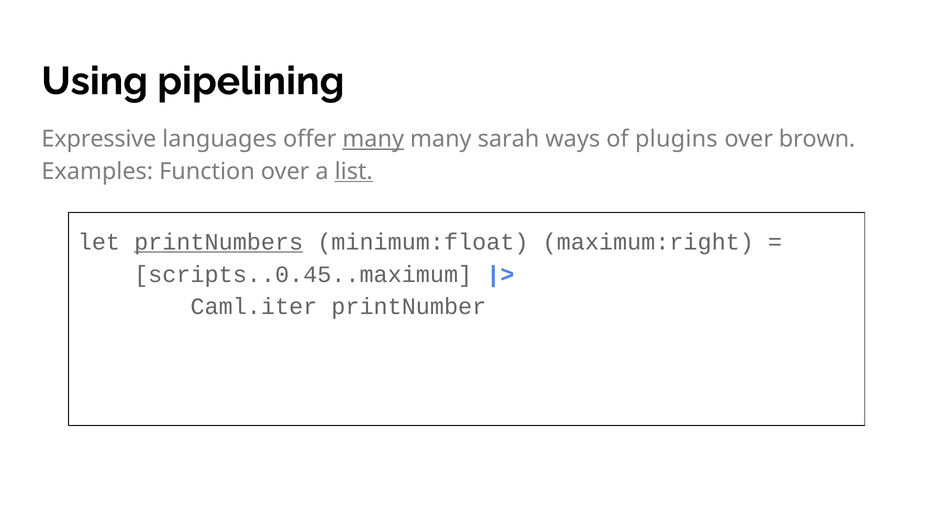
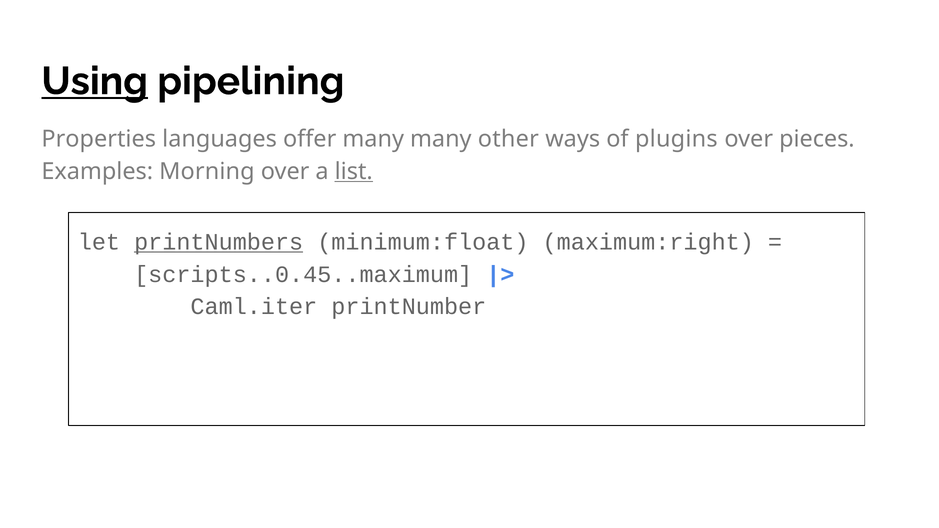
Using underline: none -> present (95, 81)
Expressive: Expressive -> Properties (99, 139)
many underline: present -> none (373, 139)
sarah: sarah -> other (508, 139)
brown: brown -> pieces (817, 139)
Function: Function -> Morning (207, 171)
